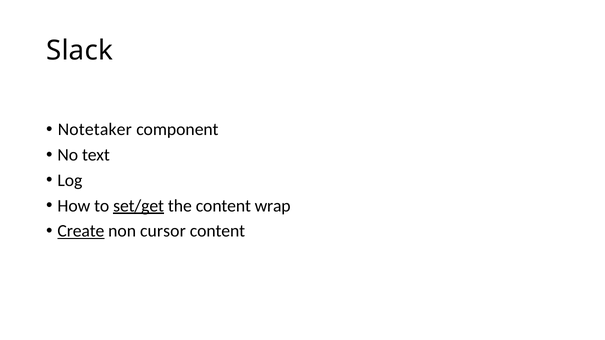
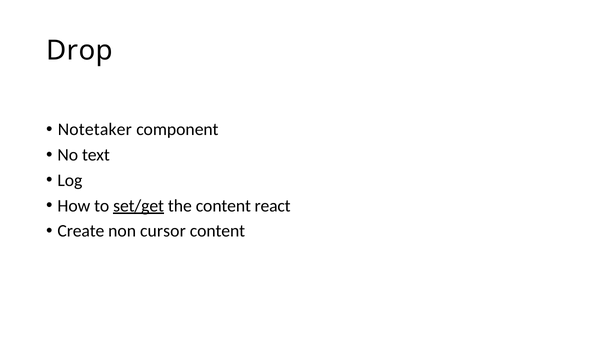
Slack: Slack -> Drop (80, 51)
wrap: wrap -> react (273, 206)
Create underline: present -> none (81, 231)
